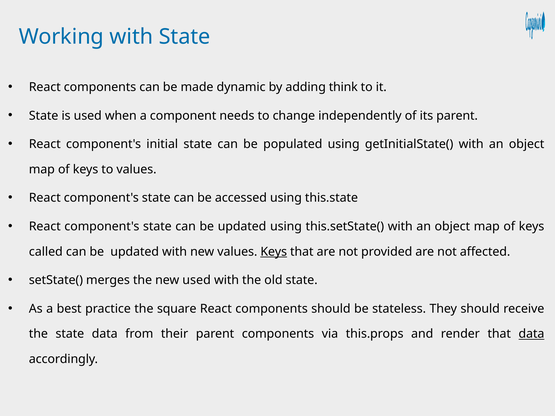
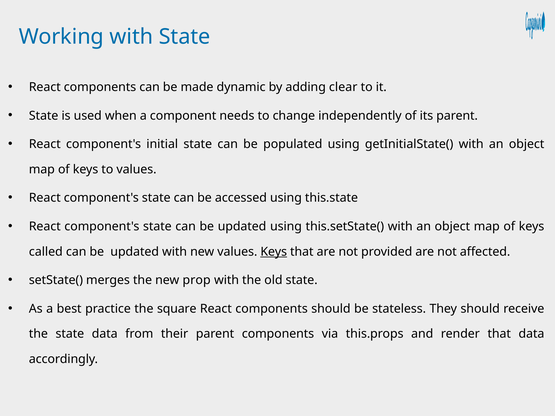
think: think -> clear (343, 87)
new used: used -> prop (197, 280)
data underline: present -> none (531, 334)
